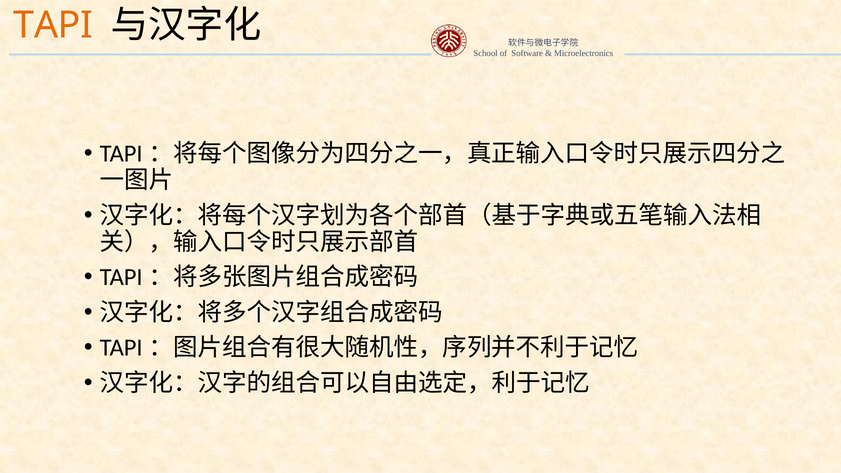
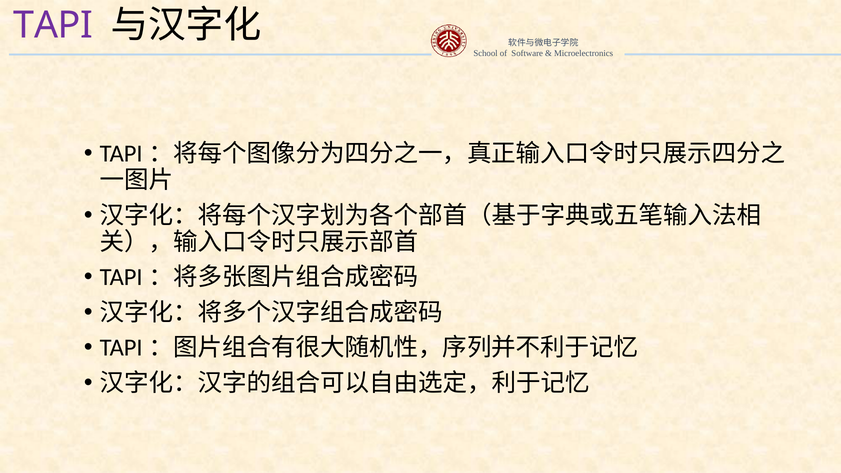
TAPI colour: orange -> purple (53, 25)
